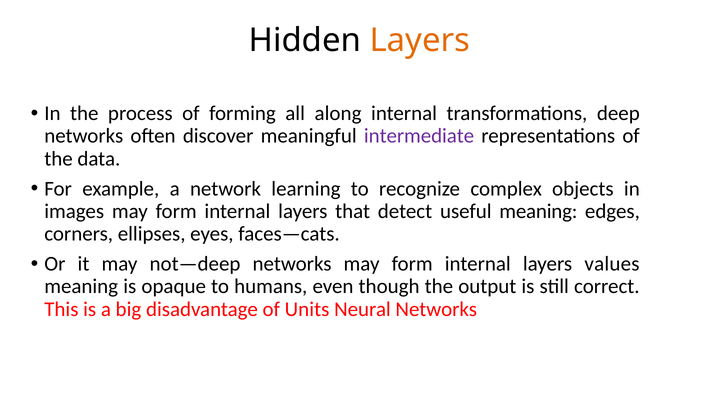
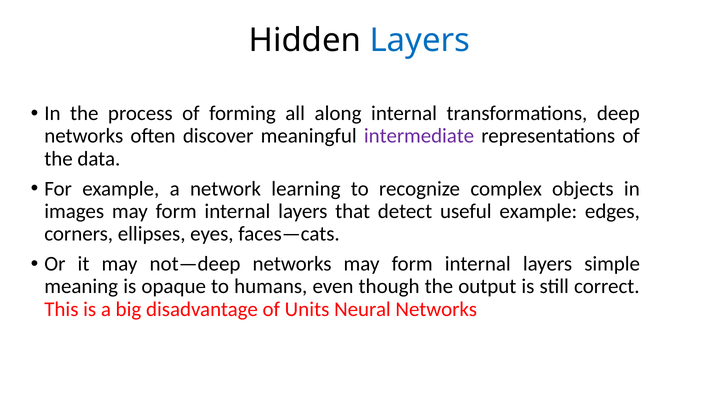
Layers colour: orange -> blue (420, 41)
useful meaning: meaning -> example (538, 211)
values: values -> simple (612, 264)
